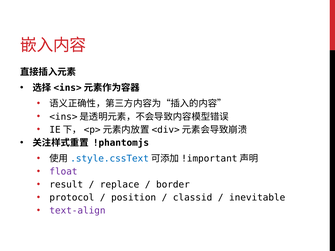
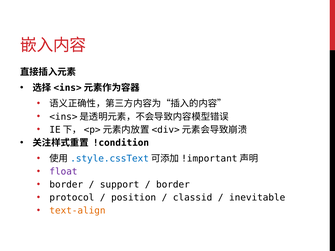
!phantomjs: !phantomjs -> !condition (121, 143)
result: result -> border (66, 185)
replace: replace -> support (120, 185)
text-align colour: purple -> orange (77, 211)
